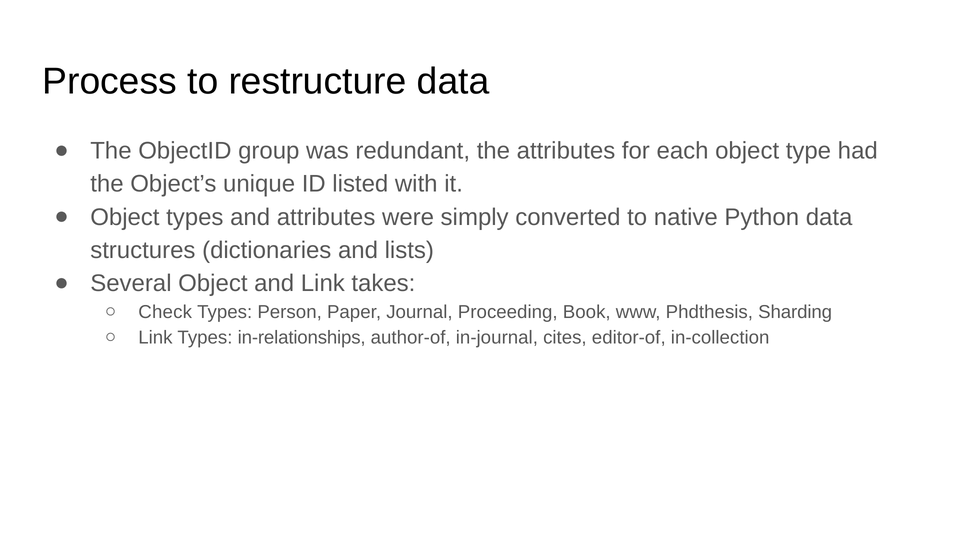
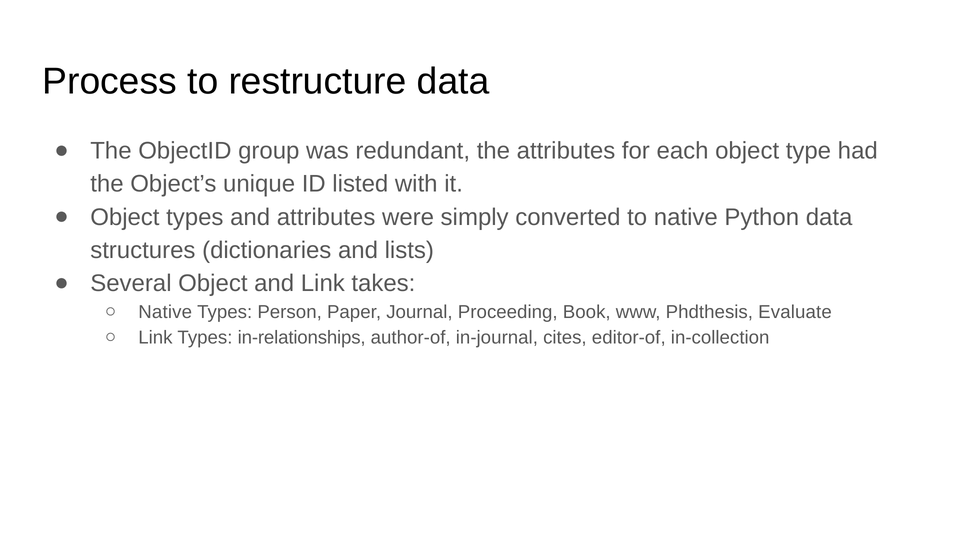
Check: Check -> Native (165, 312)
Sharding: Sharding -> Evaluate (795, 312)
